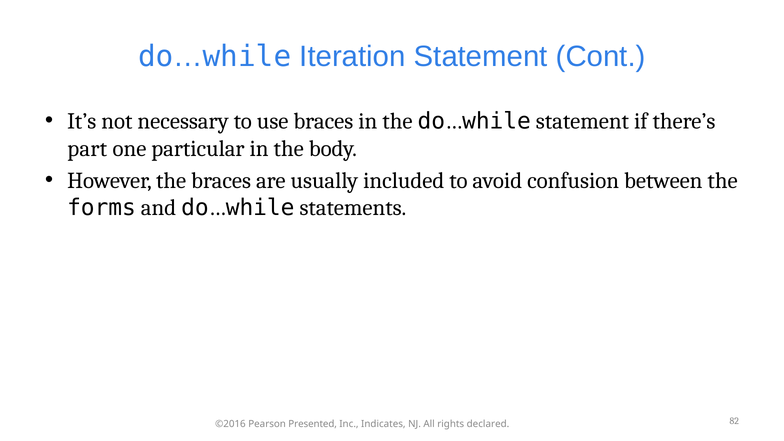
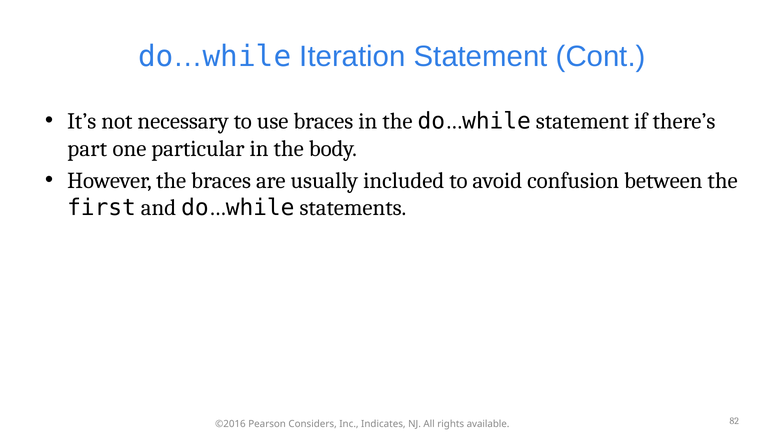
forms: forms -> first (101, 208)
Presented: Presented -> Considers (313, 424)
declared: declared -> available (488, 424)
